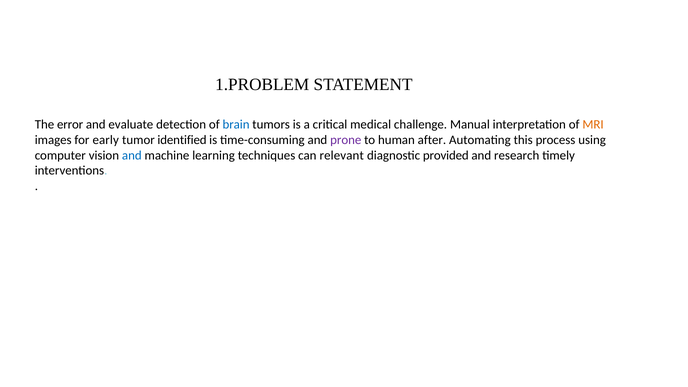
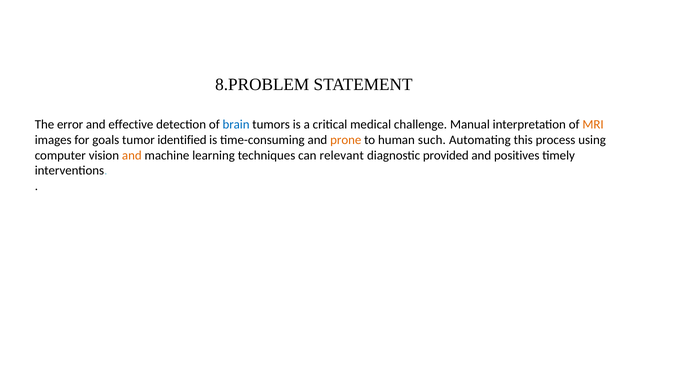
1.PROBLEM: 1.PROBLEM -> 8.PROBLEM (262, 85)
evaluate: evaluate -> effective (131, 124)
early: early -> goals (106, 140)
prone colour: purple -> orange (346, 140)
after: after -> such (432, 140)
and colour: blue -> orange (132, 155)
research: research -> positives (517, 155)
